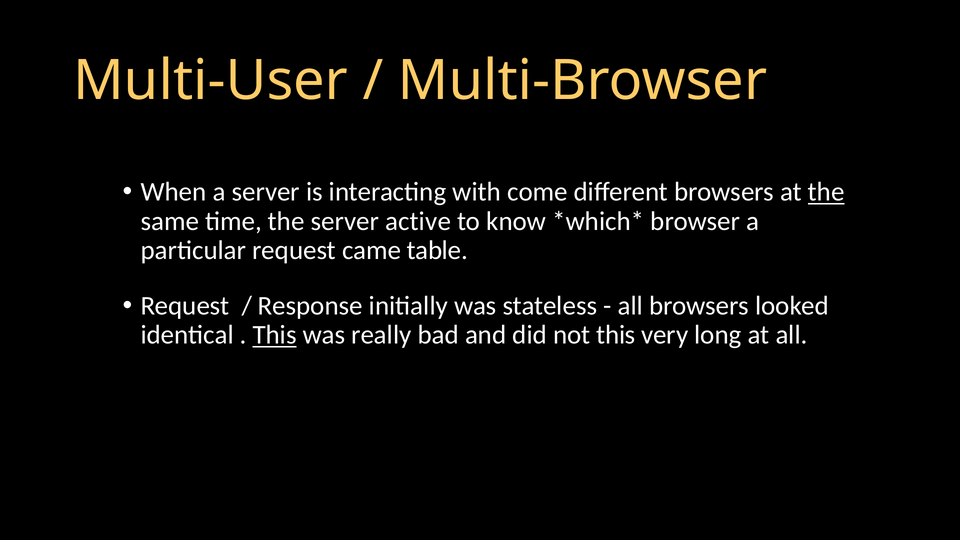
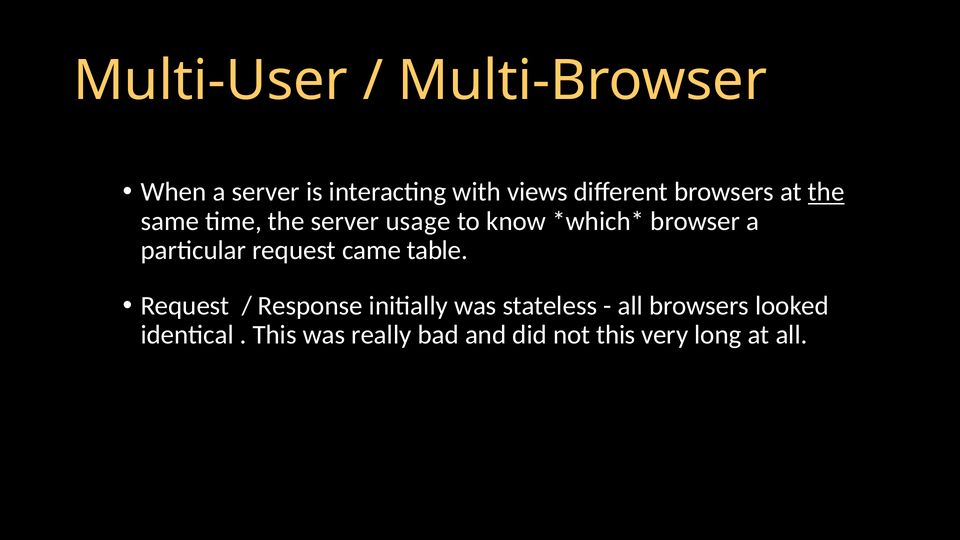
come: come -> views (537, 192)
active: active -> usage (418, 221)
This underline: present -> none (275, 335)
